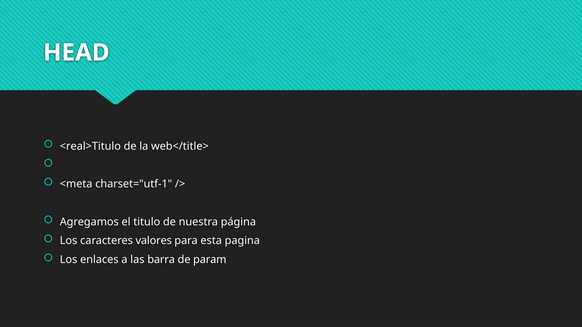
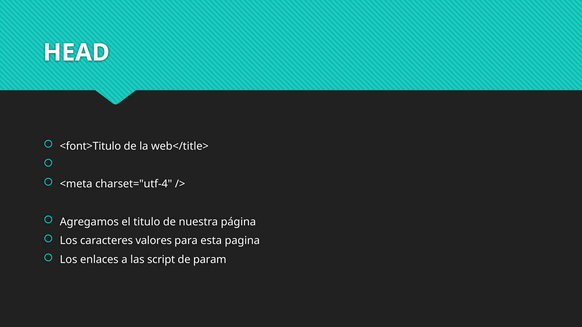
<real>Titulo: <real>Titulo -> <font>Titulo (90, 146)
charset="utf-1: charset="utf-1 -> charset="utf-4 (134, 184)
barra: barra -> script (161, 260)
